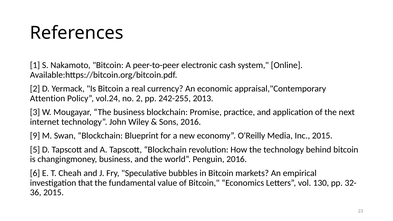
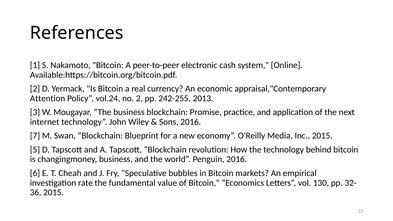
9: 9 -> 7 (35, 136)
that: that -> rate (85, 183)
